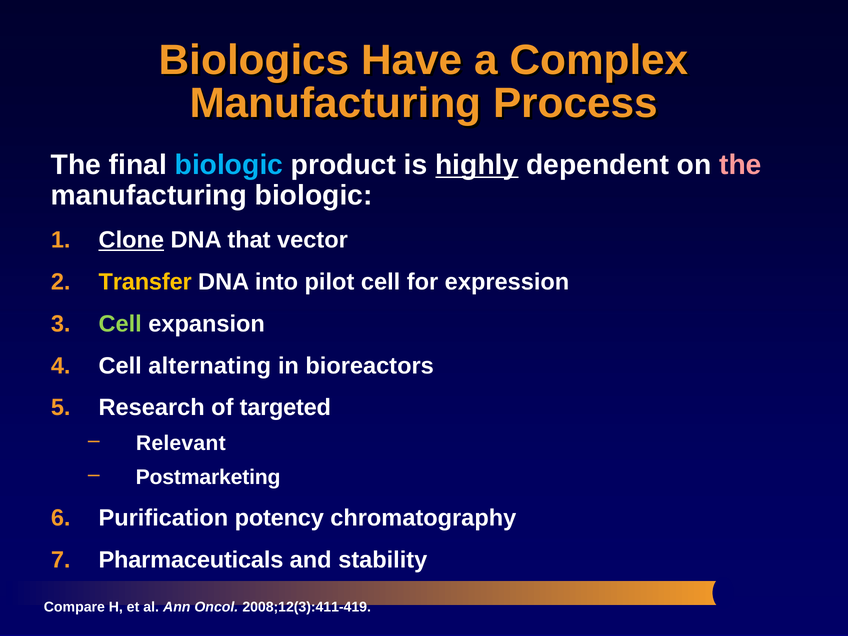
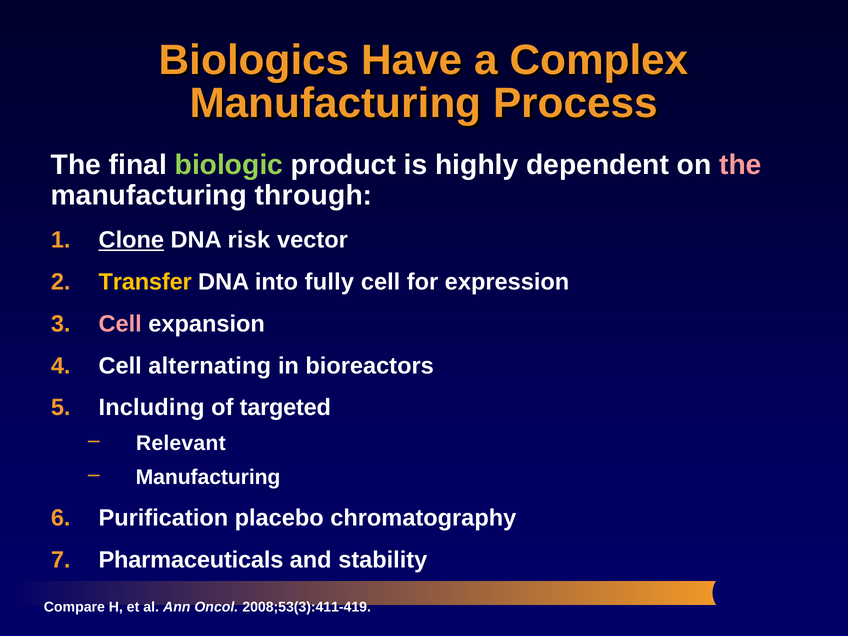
biologic colour: light blue -> light green (229, 165)
highly underline: present -> none (477, 165)
manufacturing biologic: biologic -> through (314, 195)
that: that -> risk (249, 240)
pilot: pilot -> fully (329, 282)
Cell colour: light green -> pink (120, 324)
Research: Research -> Including (152, 408)
Postmarketing: Postmarketing -> Manufacturing (208, 477)
potency: potency -> placebo (279, 518)
2008;12(3):411-419: 2008;12(3):411-419 -> 2008;53(3):411-419 (307, 607)
